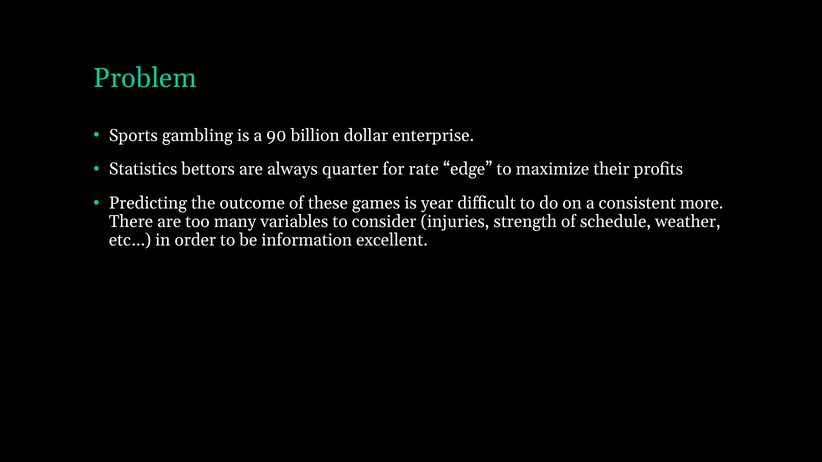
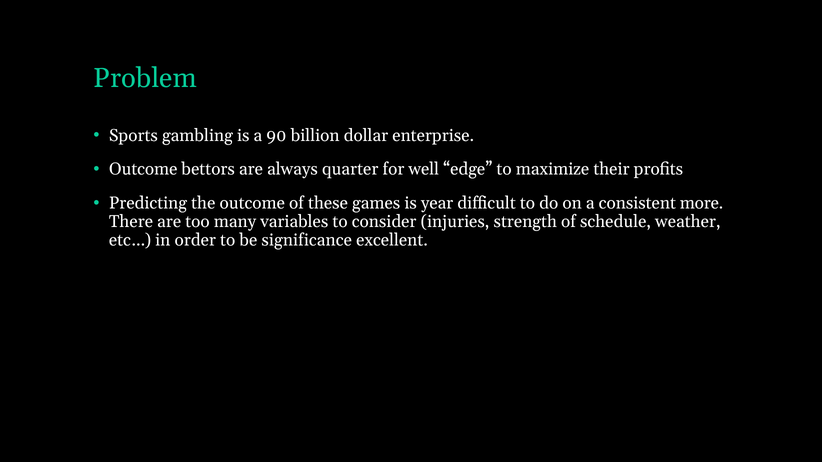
Statistics: Statistics -> Outcome (143, 169)
rate: rate -> well (424, 169)
information: information -> significance (307, 240)
